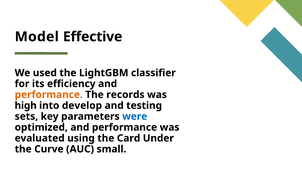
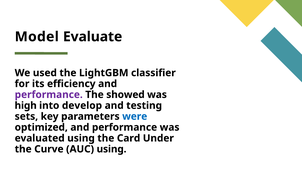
Effective: Effective -> Evaluate (93, 37)
performance colour: orange -> purple (49, 95)
records: records -> showed (125, 95)
AUC small: small -> using (112, 149)
